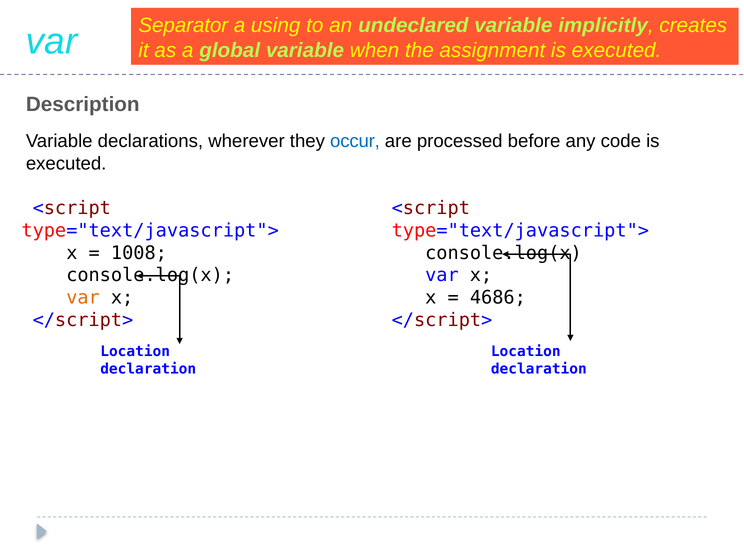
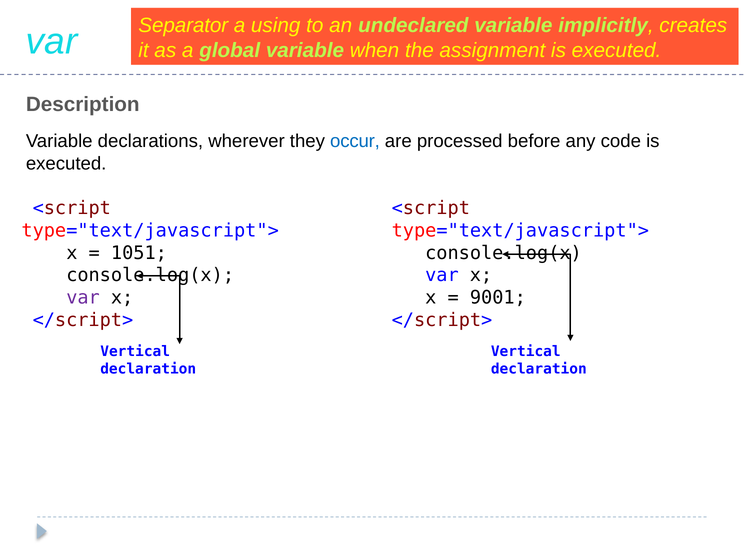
1008: 1008 -> 1051 (139, 253)
var colour: orange -> purple (83, 298)
4686: 4686 -> 9001 (498, 298)
Location: Location -> Vertical (135, 351)
Location: Location -> Vertical (526, 351)
